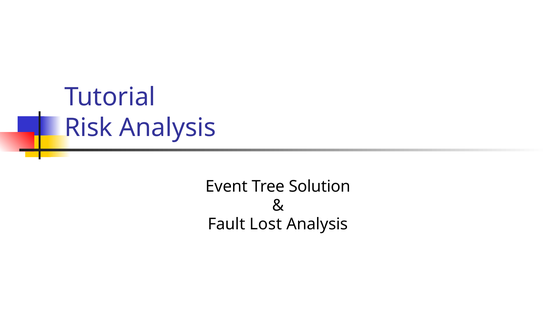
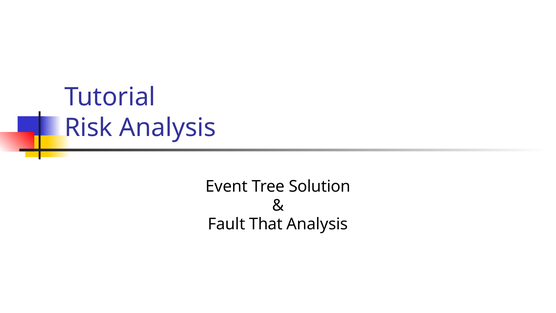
Lost: Lost -> That (266, 224)
